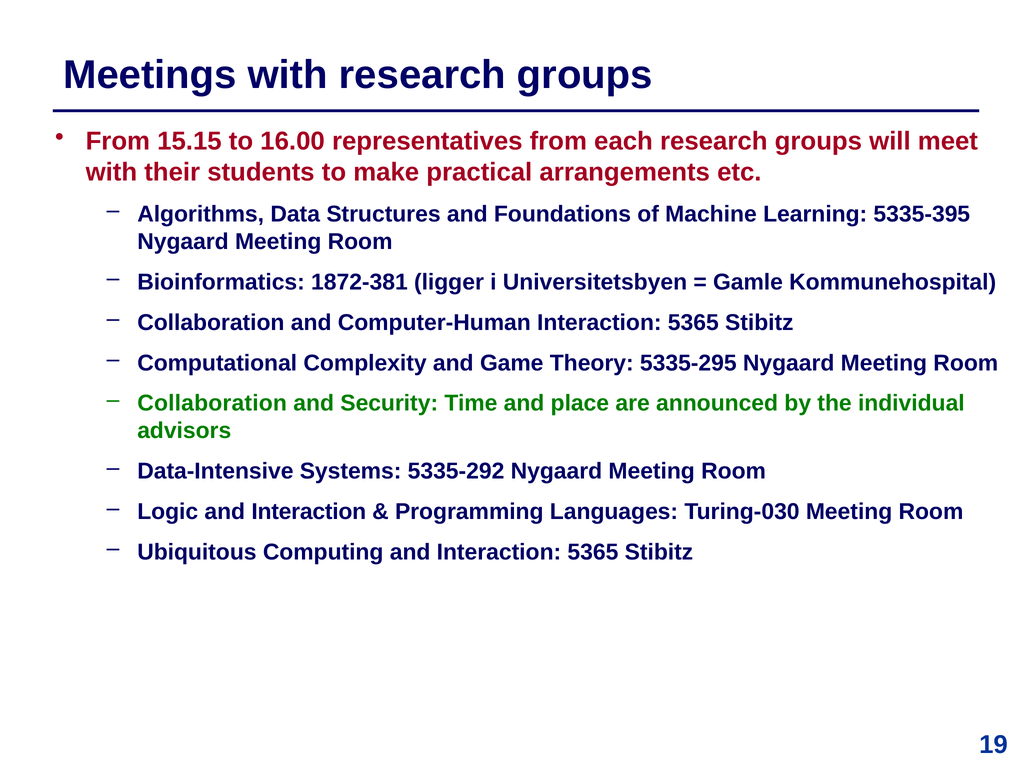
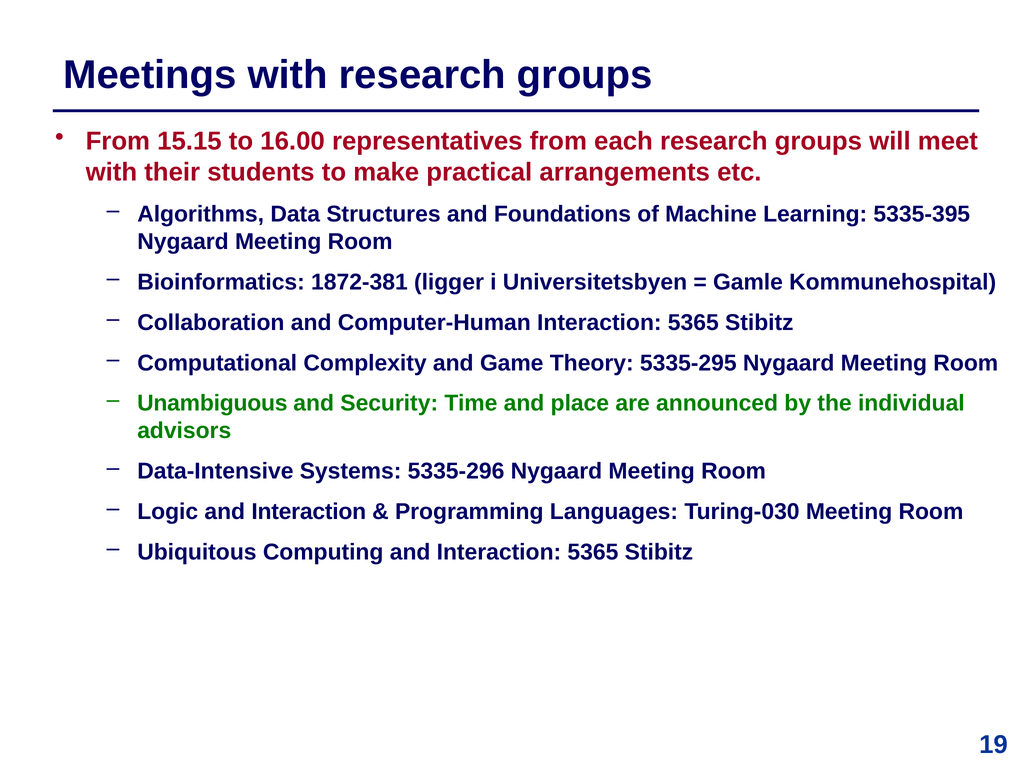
Collaboration: Collaboration -> Unambiguous (212, 403)
5335-292: 5335-292 -> 5335-296 (456, 471)
